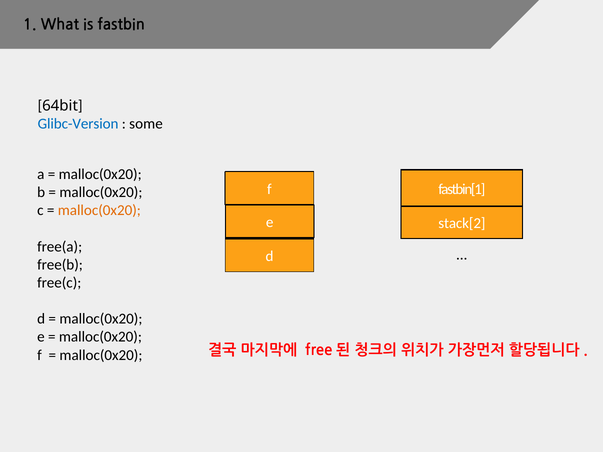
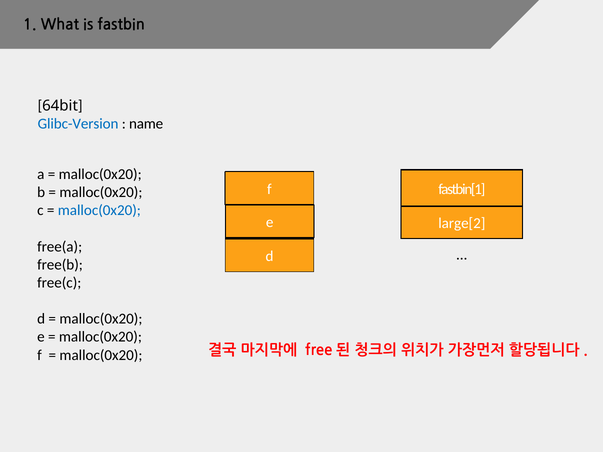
some: some -> name (146, 124)
malloc(0x20 colour: orange -> blue (99, 211)
stack[2: stack[2 -> large[2 (462, 223)
